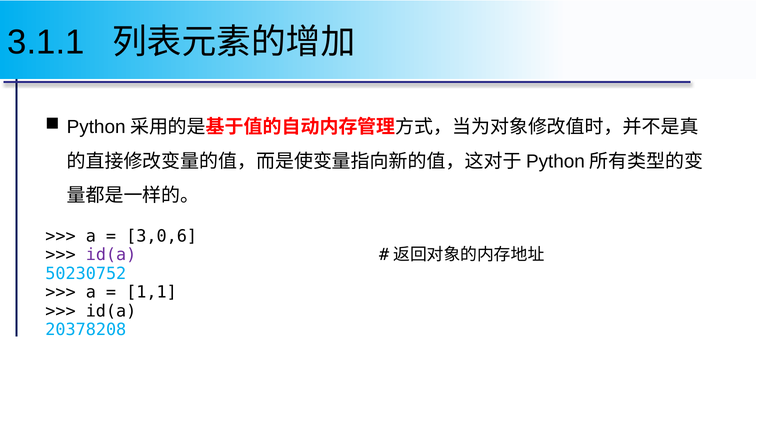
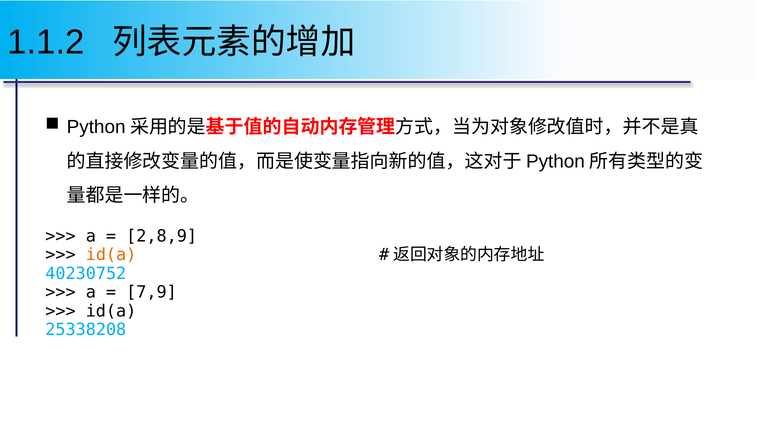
3.1.1: 3.1.1 -> 1.1.2 (46, 42)
3,0,6: 3,0,6 -> 2,8,9 (162, 236)
id(a colour: purple -> orange (111, 255)
50230752: 50230752 -> 40230752 (86, 274)
1,1: 1,1 -> 7,9 (151, 293)
20378208: 20378208 -> 25338208 (86, 330)
